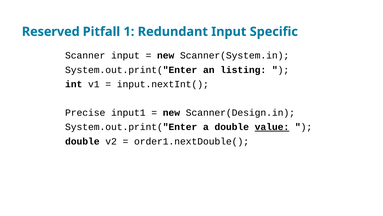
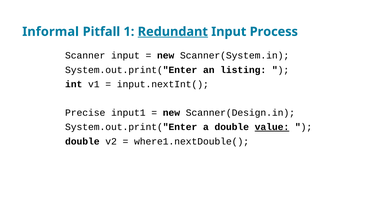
Reserved: Reserved -> Informal (51, 32)
Redundant underline: none -> present (173, 32)
Specific: Specific -> Process (274, 32)
order1.nextDouble(: order1.nextDouble( -> where1.nextDouble( (192, 141)
